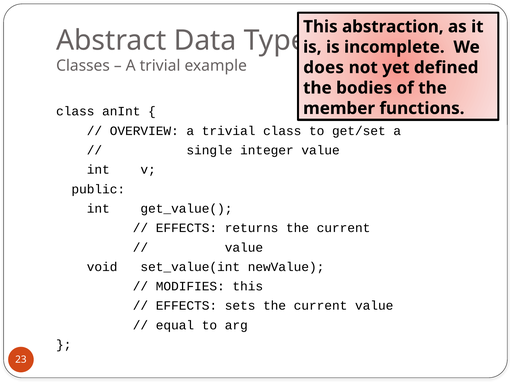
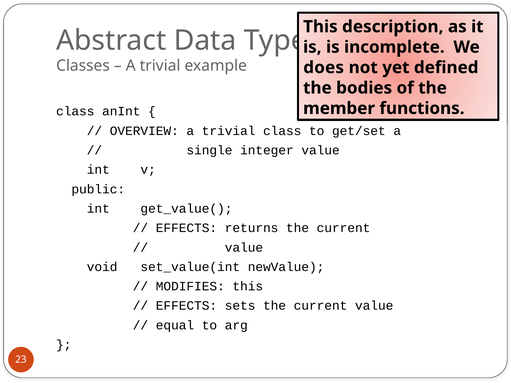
abstraction: abstraction -> description (393, 27)
